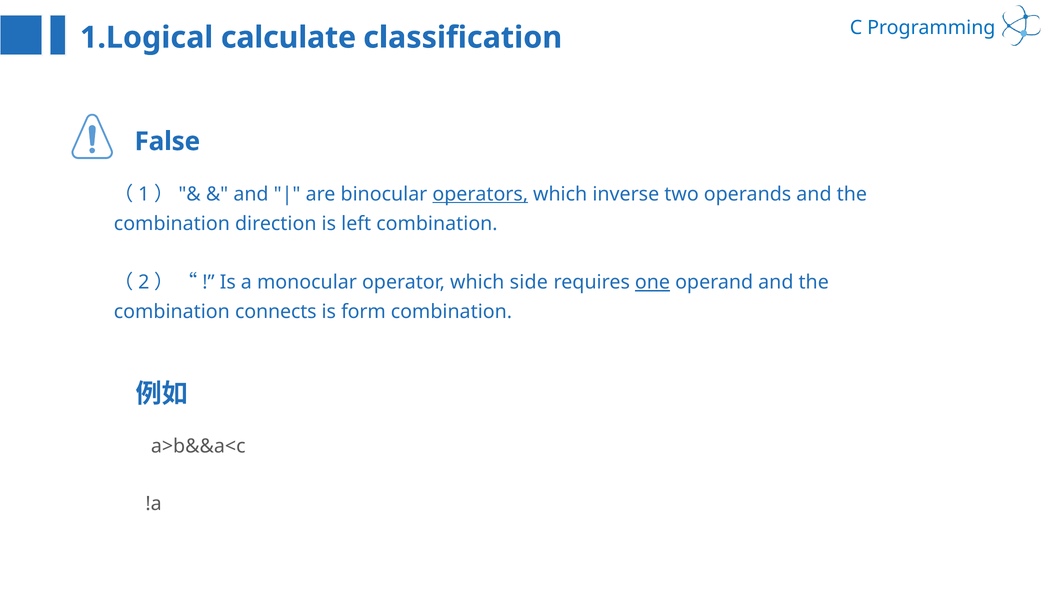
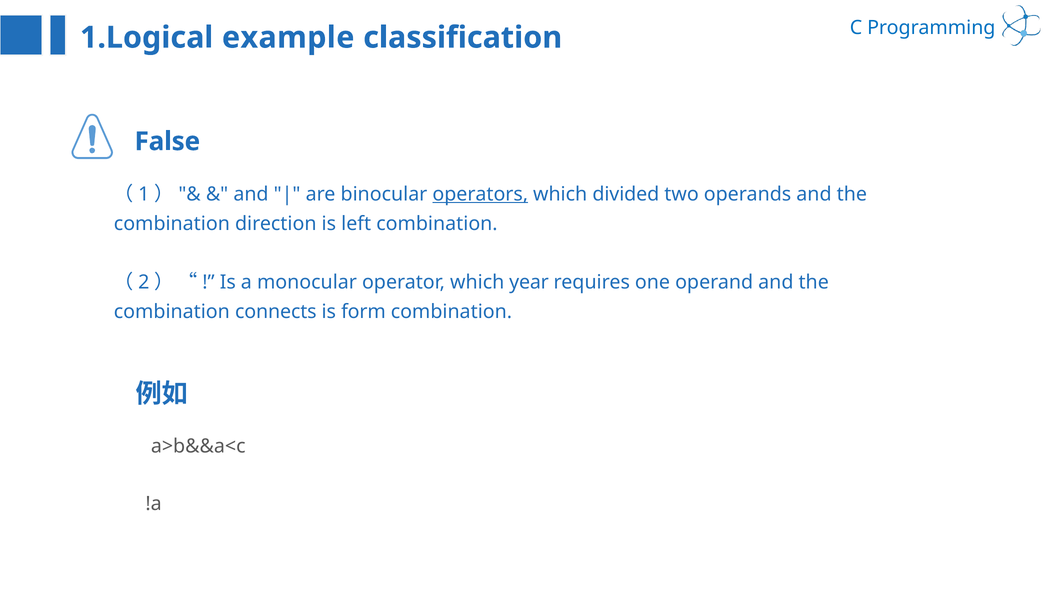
calculate: calculate -> example (288, 38)
inverse: inverse -> divided (626, 194)
side: side -> year (529, 282)
one underline: present -> none (652, 282)
